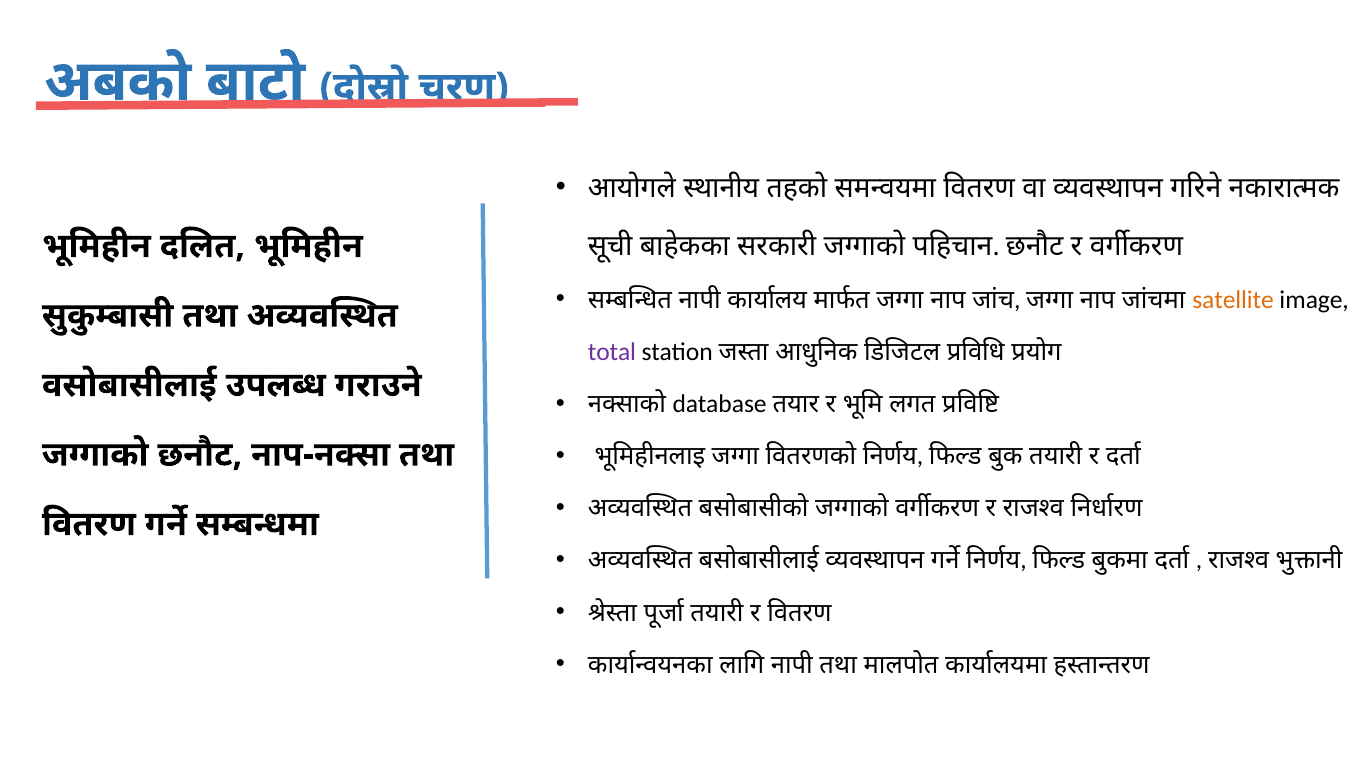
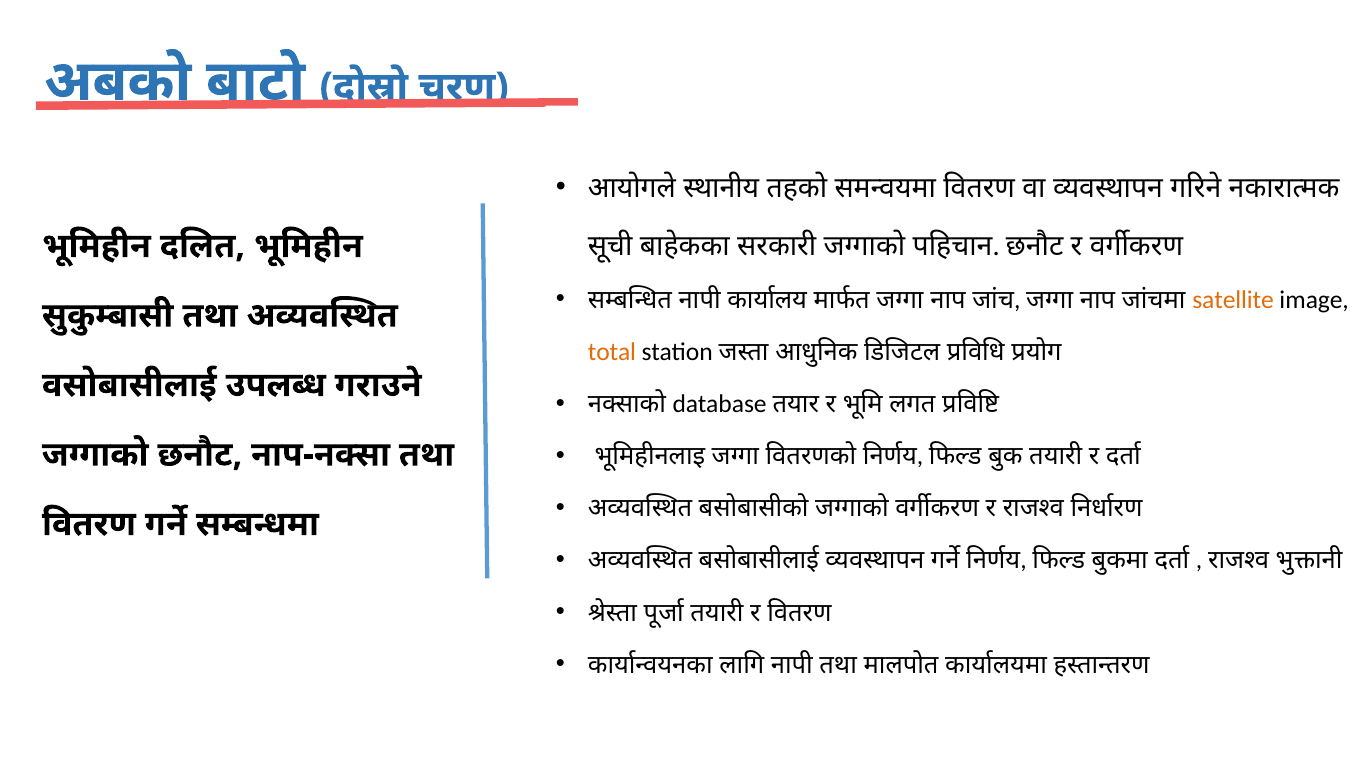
total colour: purple -> orange (612, 352)
